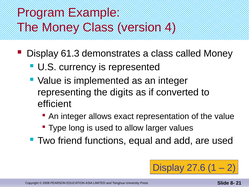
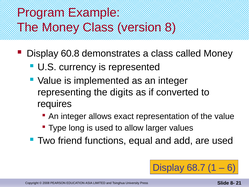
4: 4 -> 8 (170, 27)
61.3: 61.3 -> 60.8 (70, 53)
efficient: efficient -> requires (55, 104)
27.6: 27.6 -> 68.7 (196, 167)
2: 2 -> 6 (231, 167)
